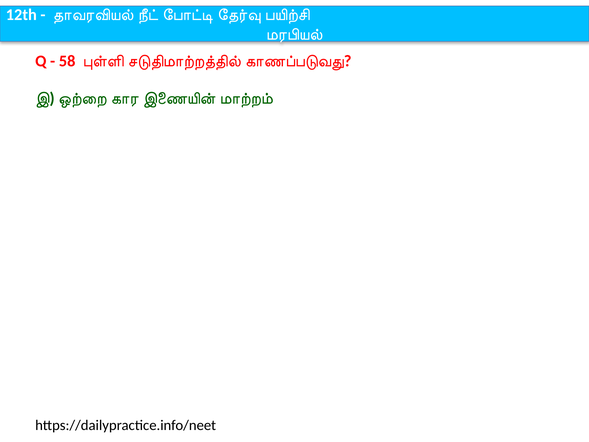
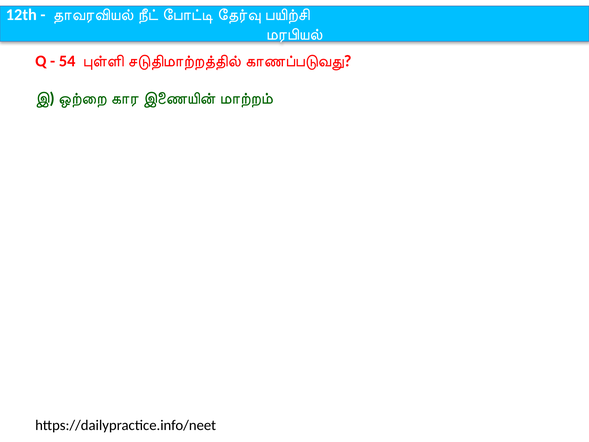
58: 58 -> 54 (67, 61)
